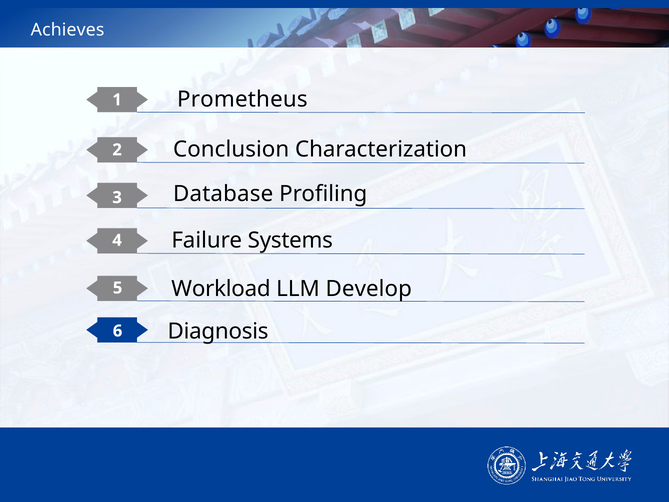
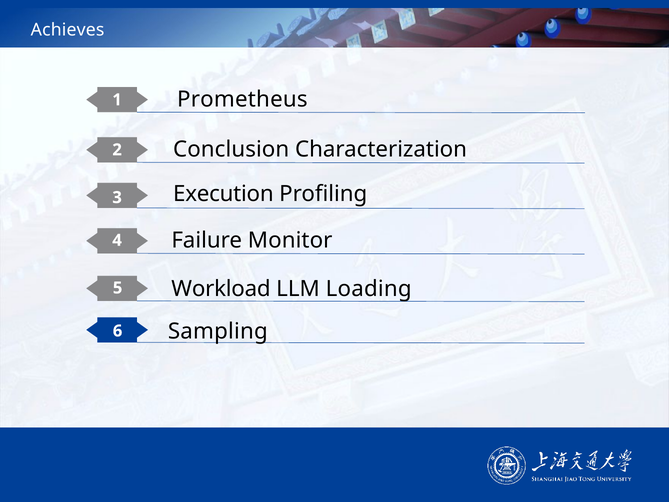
Database: Database -> Execution (223, 194)
Systems: Systems -> Monitor (290, 240)
Develop: Develop -> Loading (369, 289)
Diagnosis: Diagnosis -> Sampling (218, 331)
